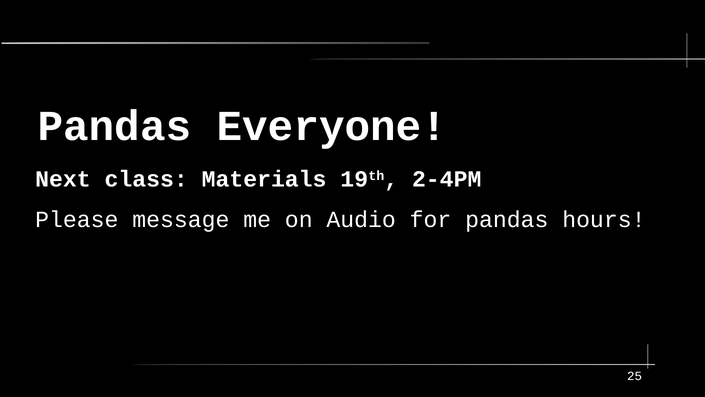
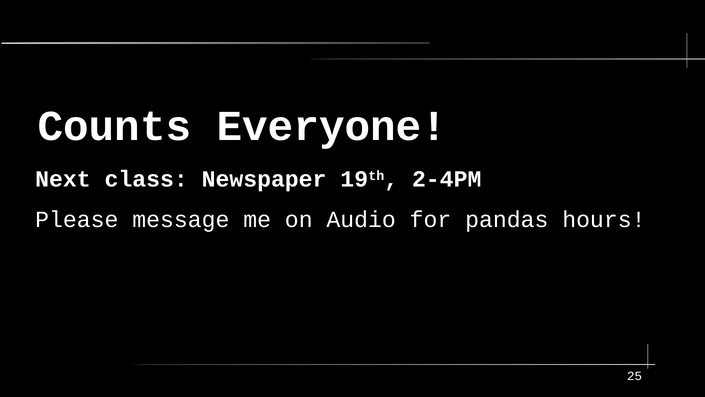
Pandas: Pandas -> Counts (114, 126)
Materials: Materials -> Newspaper (264, 179)
